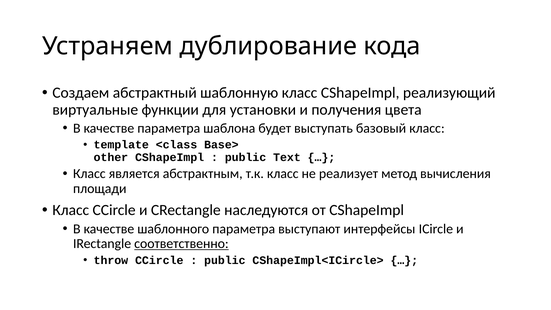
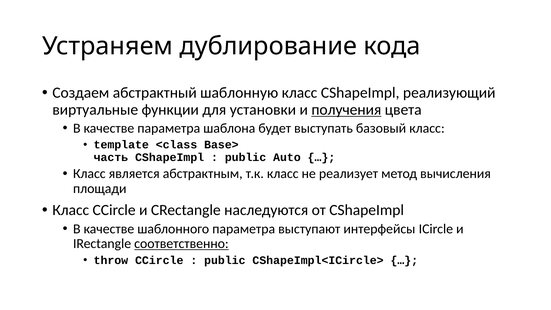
получения underline: none -> present (346, 110)
other: other -> часть (111, 157)
Text: Text -> Auto (287, 157)
